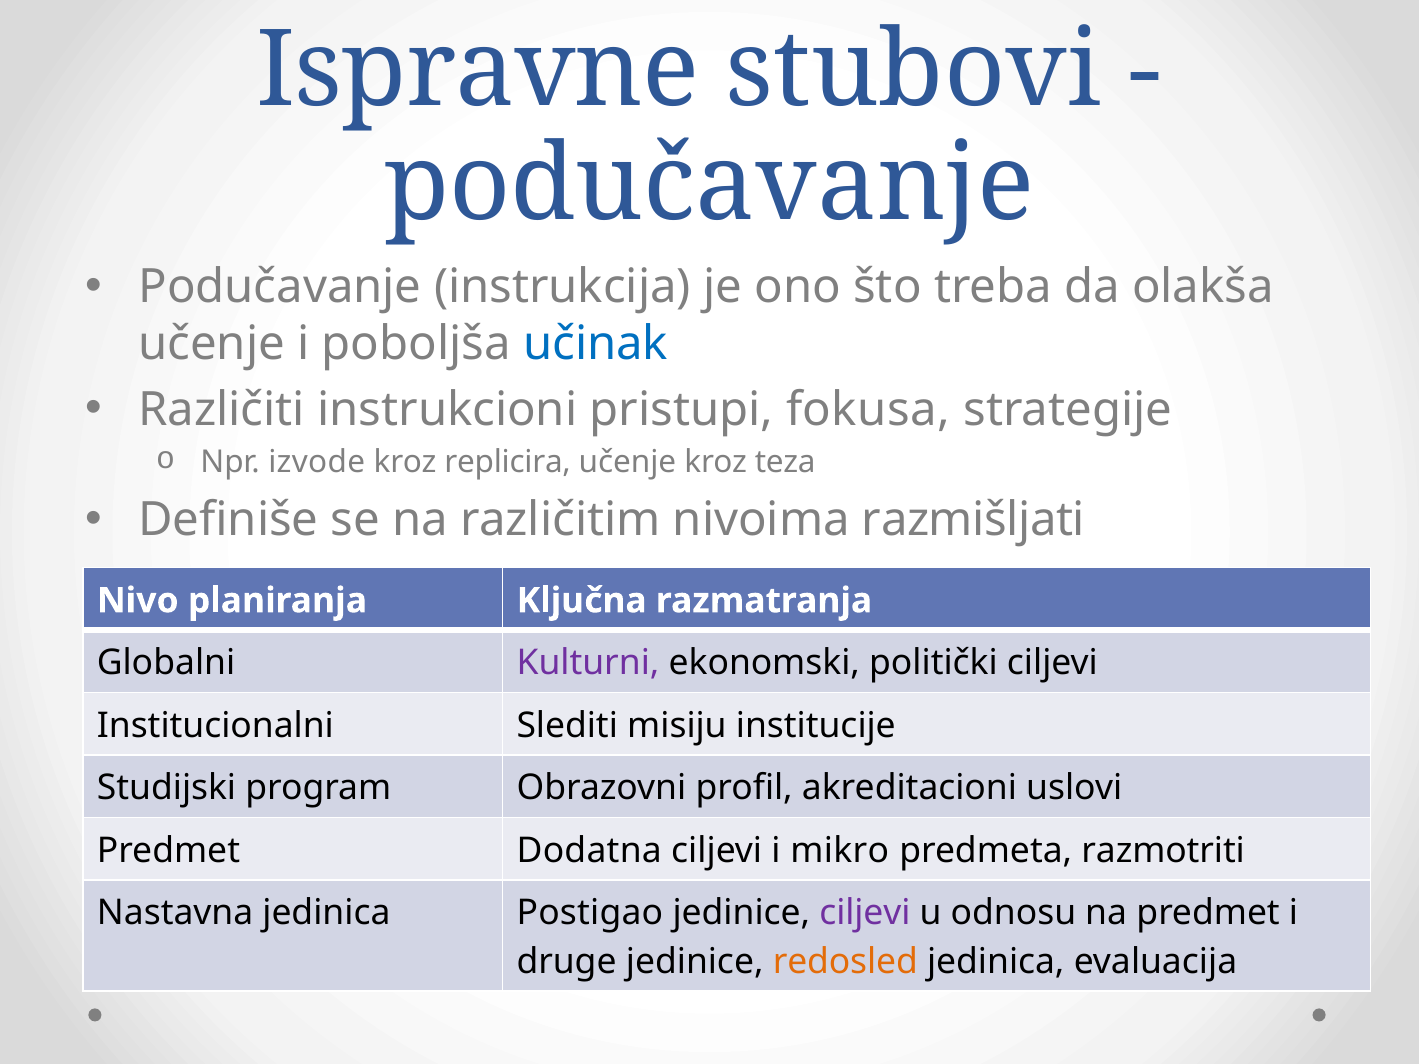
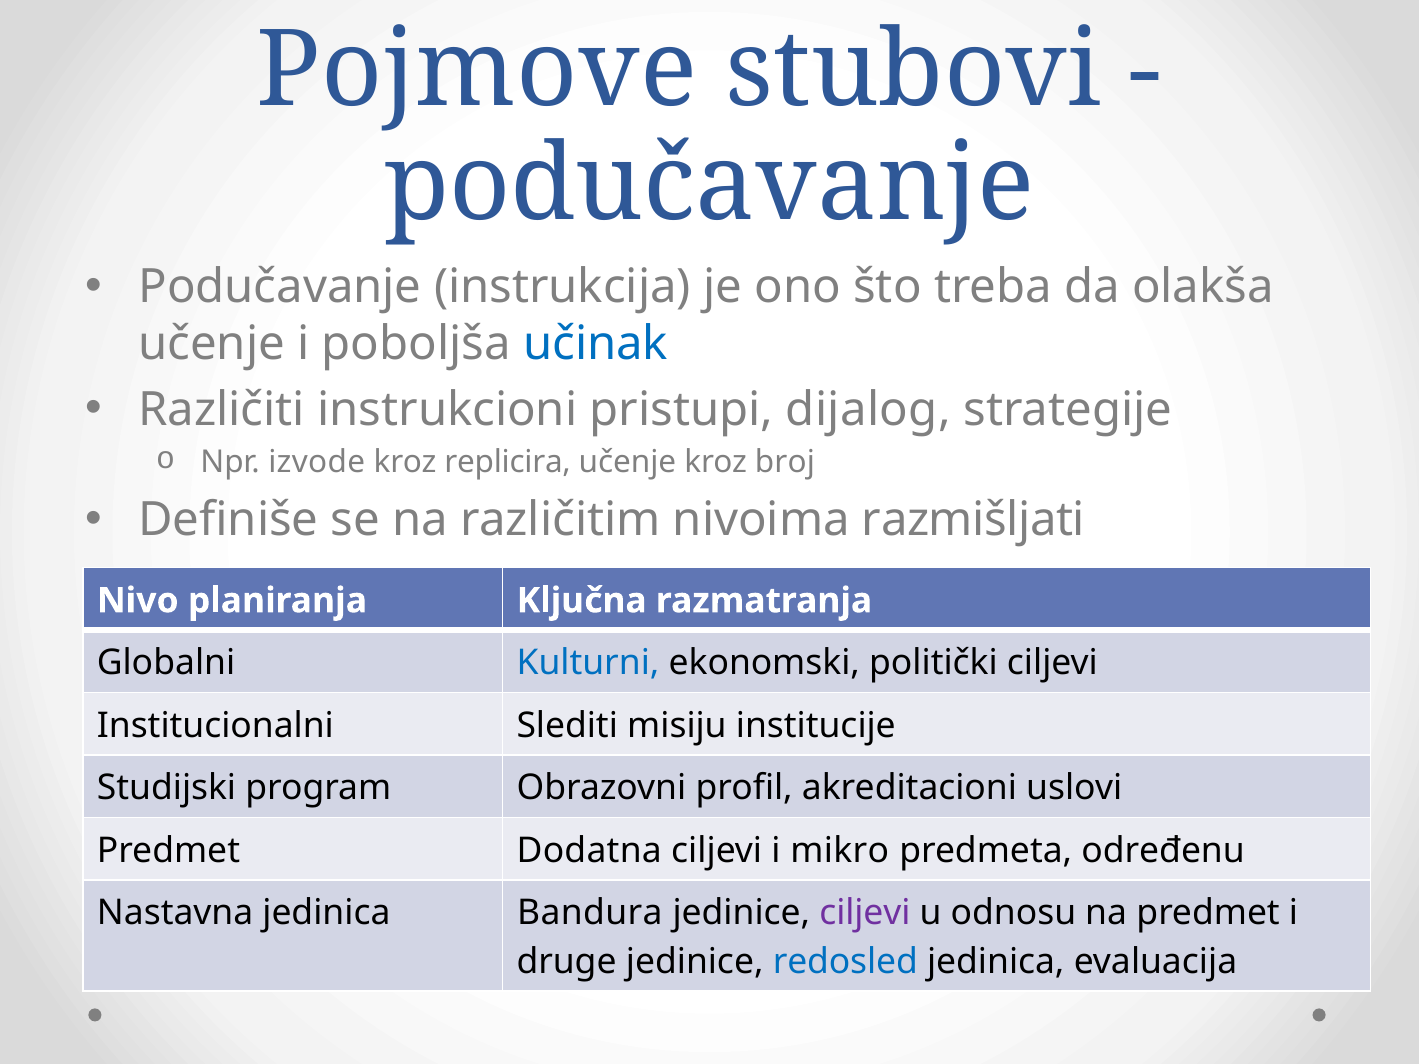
Ispravne: Ispravne -> Pojmove (477, 70)
fokusa: fokusa -> dijalog (868, 410)
teza: teza -> broj (785, 463)
Kulturni colour: purple -> blue (588, 663)
razmotriti: razmotriti -> određenu (1163, 851)
Postigao: Postigao -> Bandura (590, 913)
redosled colour: orange -> blue (845, 962)
